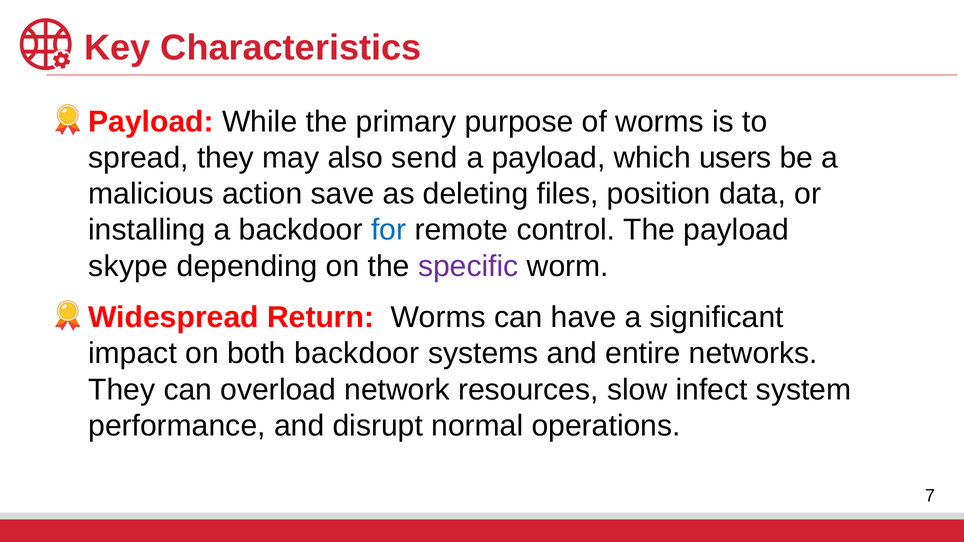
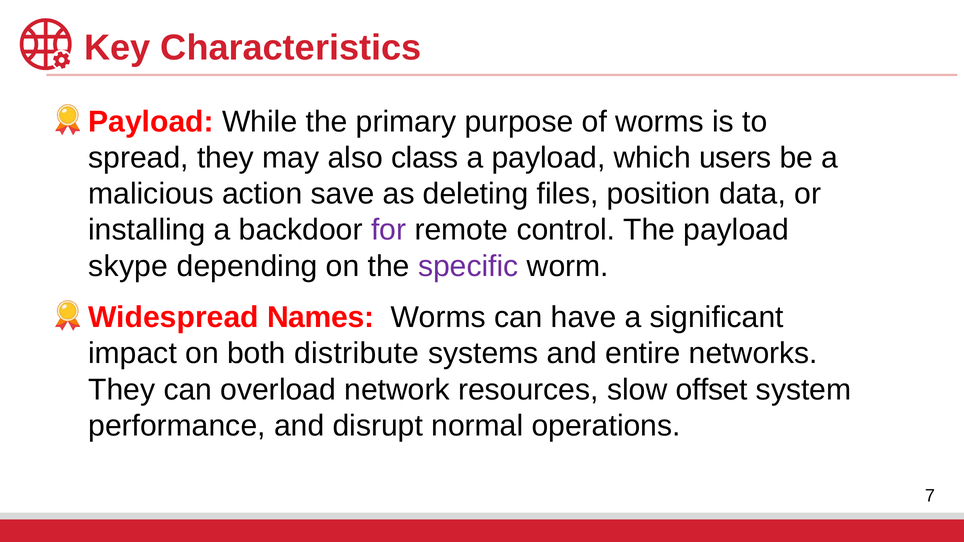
send: send -> class (425, 158)
for colour: blue -> purple (389, 230)
Return: Return -> Names (321, 317)
both backdoor: backdoor -> distribute (357, 354)
infect: infect -> offset (712, 390)
